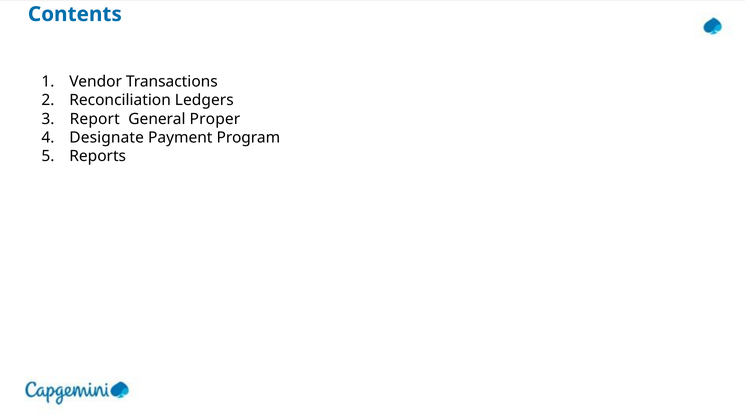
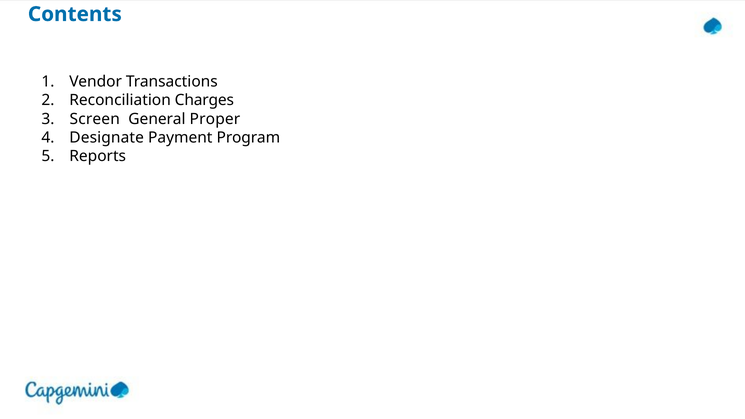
Ledgers: Ledgers -> Charges (204, 100)
Report: Report -> Screen (95, 119)
